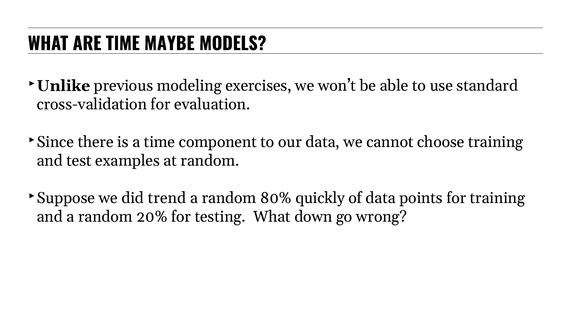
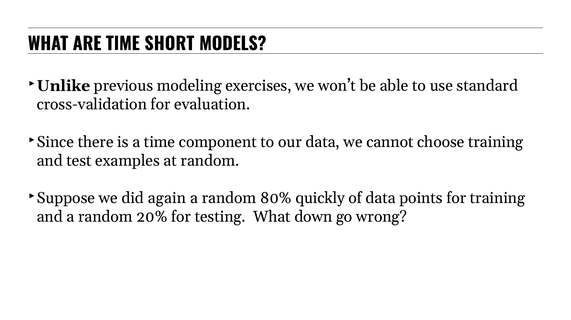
MAYBE: MAYBE -> SHORT (169, 44)
trend: trend -> again (167, 198)
